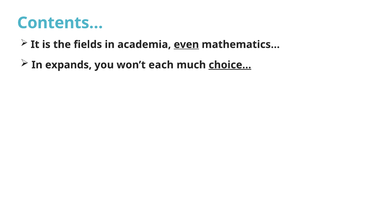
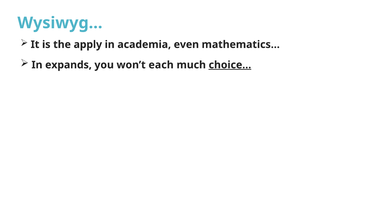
Contents…: Contents… -> Wysiwyg… (60, 23)
fields: fields -> apply (88, 45)
even underline: present -> none (186, 45)
